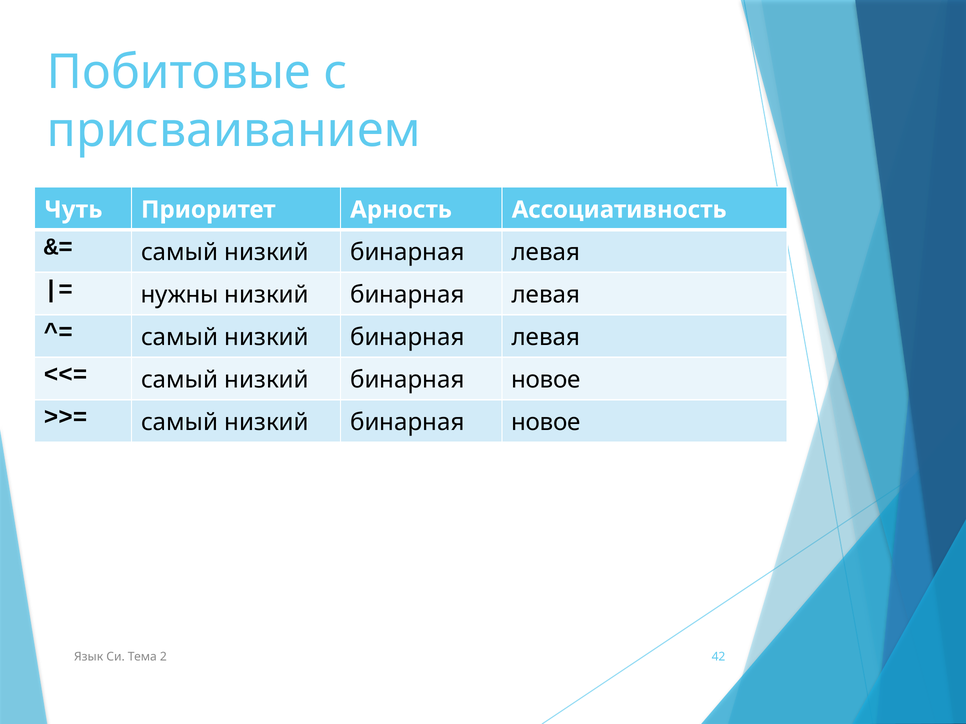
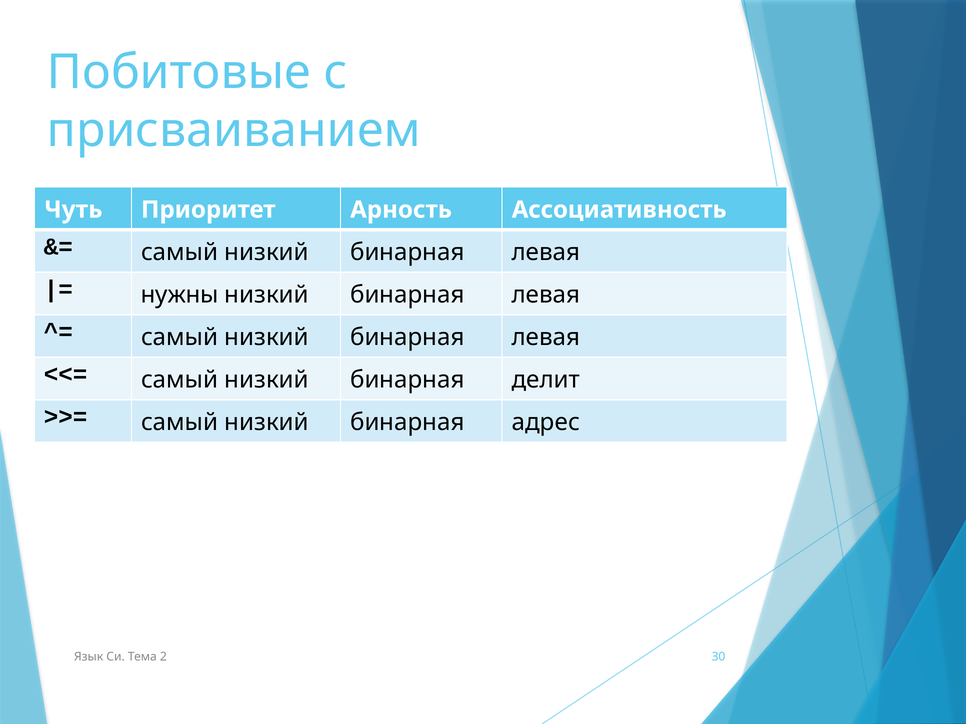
новое: новое -> делит (546, 380)
новое: новое -> адрес (546, 423)
42: 42 -> 30 (719, 657)
